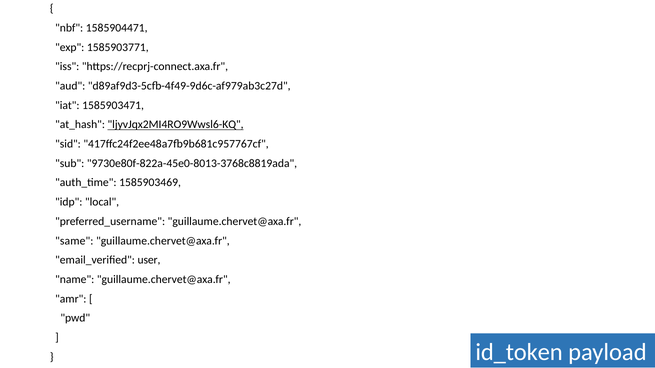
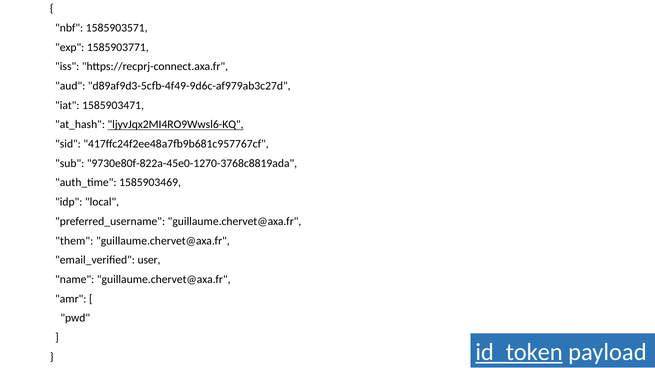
1585904471: 1585904471 -> 1585903571 (117, 28)
9730e80f-822a-45e0-8013-3768c8819ada: 9730e80f-822a-45e0-8013-3768c8819ada -> 9730e80f-822a-45e0-1270-3768c8819ada (192, 164)
same: same -> them (74, 241)
id_token underline: none -> present (519, 353)
